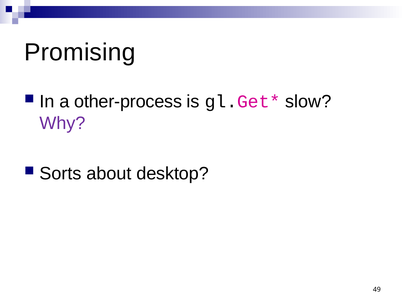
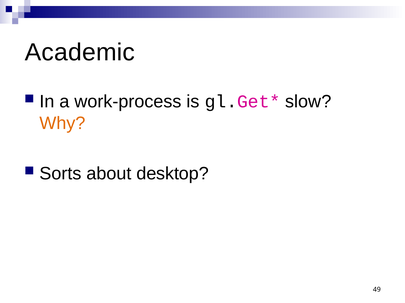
Promising: Promising -> Academic (80, 52)
other-process: other-process -> work-process (128, 102)
Why colour: purple -> orange (63, 123)
